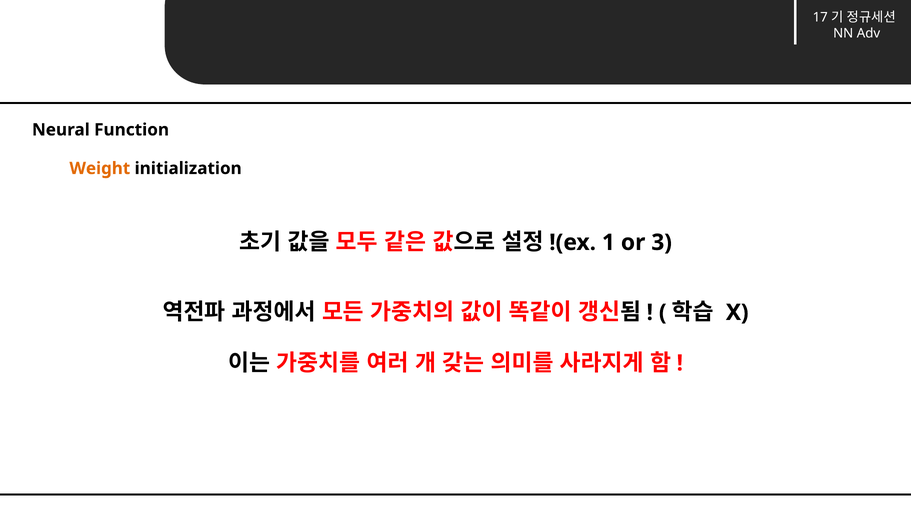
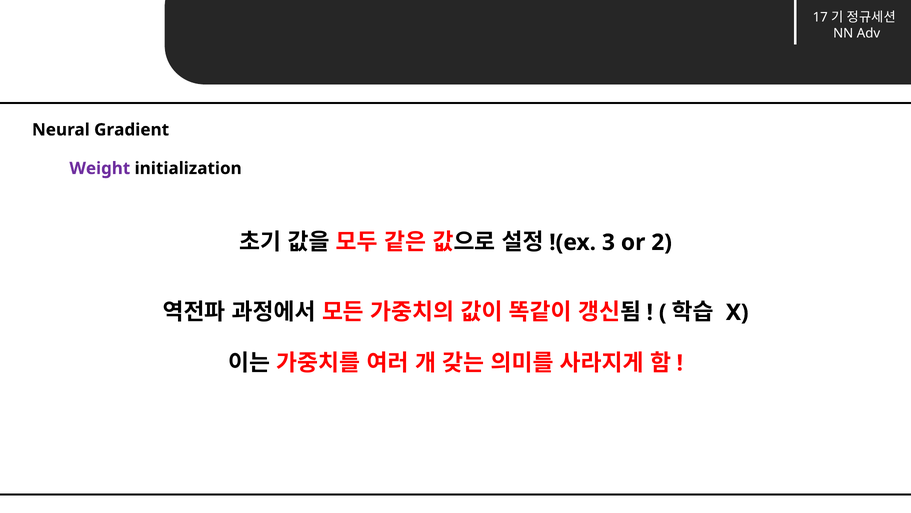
Function: Function -> Gradient (132, 130)
Weight colour: orange -> purple (100, 168)
1: 1 -> 3 (608, 242)
3: 3 -> 2 (662, 242)
